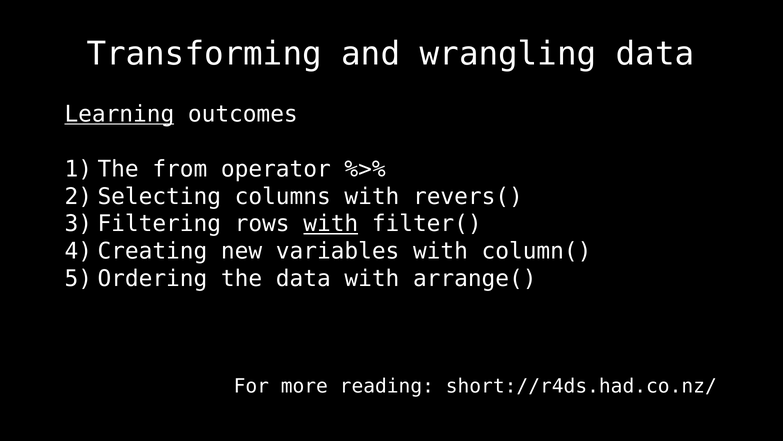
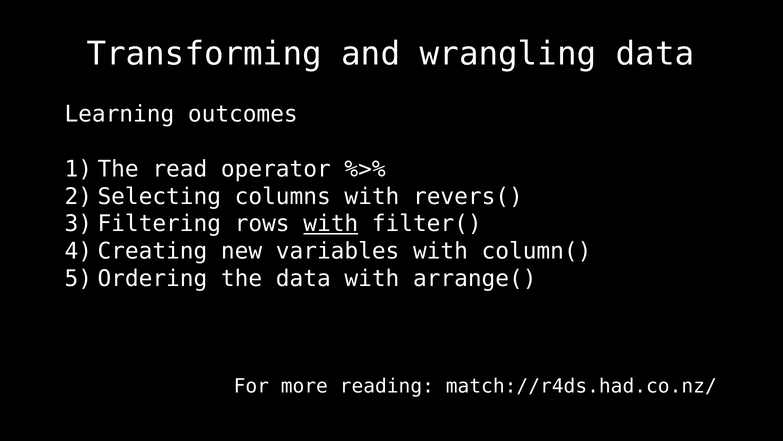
Learning underline: present -> none (119, 114)
from: from -> read (180, 169)
short://r4ds.had.co.nz/: short://r4ds.had.co.nz/ -> match://r4ds.had.co.nz/ (581, 386)
